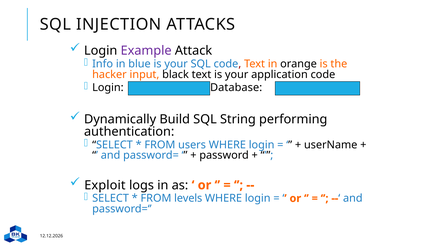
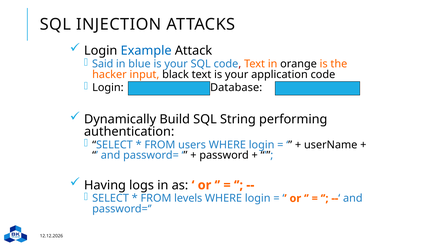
Example colour: purple -> blue (146, 51)
Info: Info -> Said (103, 64)
Exploit: Exploit -> Having (105, 185)
